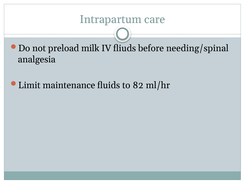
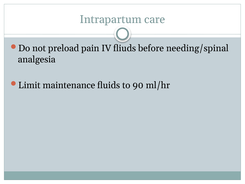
milk: milk -> pain (90, 48)
82: 82 -> 90 (138, 85)
